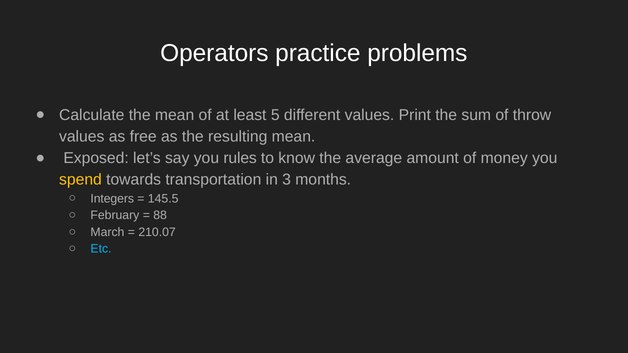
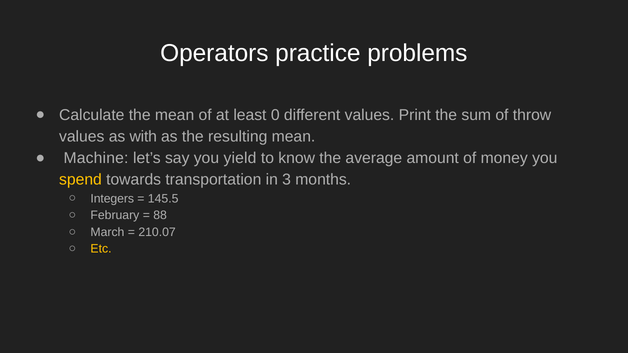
5: 5 -> 0 (275, 115)
free: free -> with (143, 137)
Exposed: Exposed -> Machine (96, 158)
rules: rules -> yield (240, 158)
Etc colour: light blue -> yellow (101, 249)
